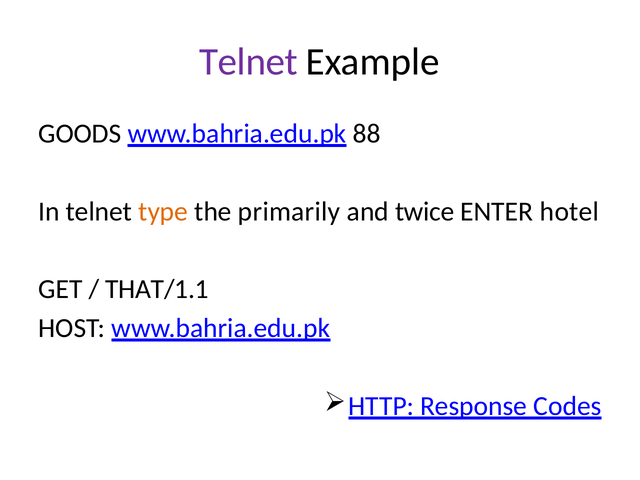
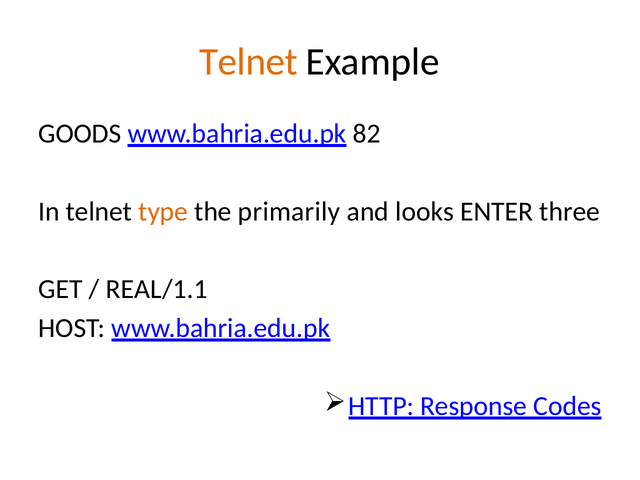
Telnet colour: purple -> orange (248, 62)
88: 88 -> 82 (367, 134)
twice: twice -> looks (425, 212)
hotel: hotel -> three (570, 212)
THAT/1.1: THAT/1.1 -> REAL/1.1 (157, 289)
